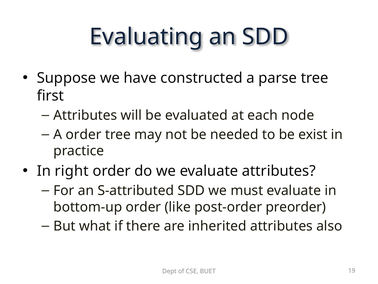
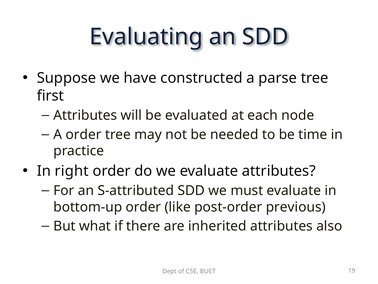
exist: exist -> time (313, 134)
preorder: preorder -> previous (296, 207)
